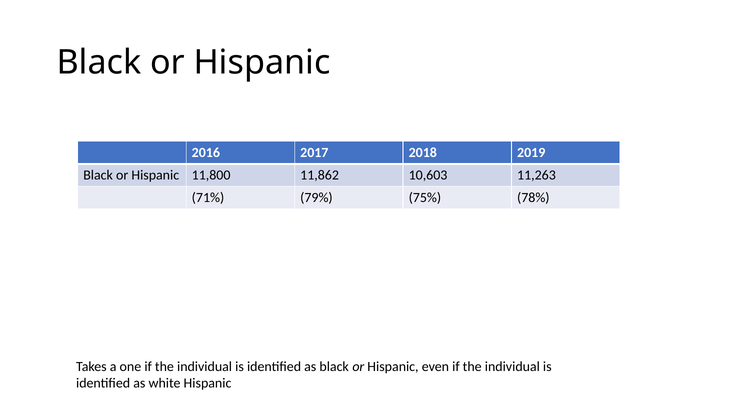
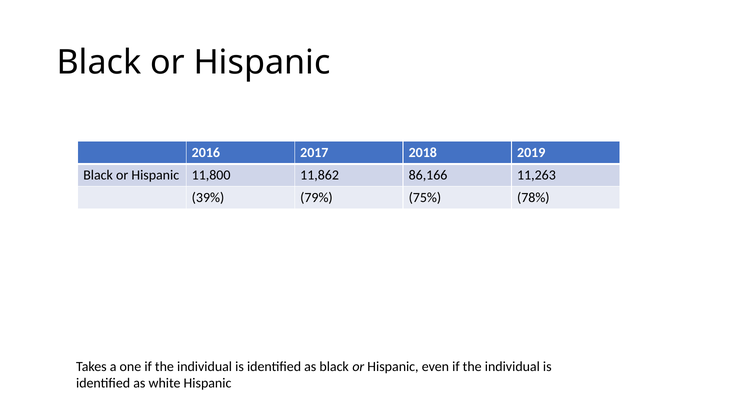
10,603: 10,603 -> 86,166 (428, 175)
71%: 71% -> 39% (208, 198)
